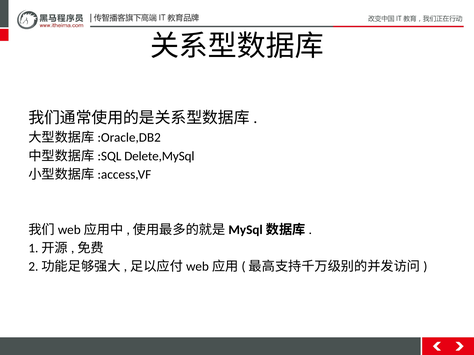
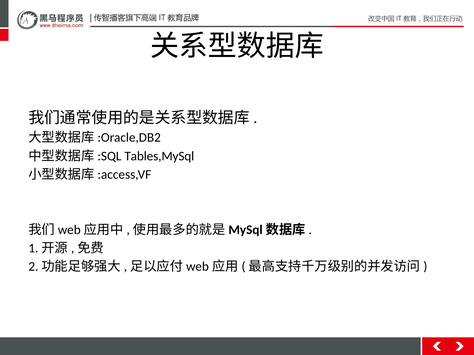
Delete,MySql: Delete,MySql -> Tables,MySql (159, 156)
